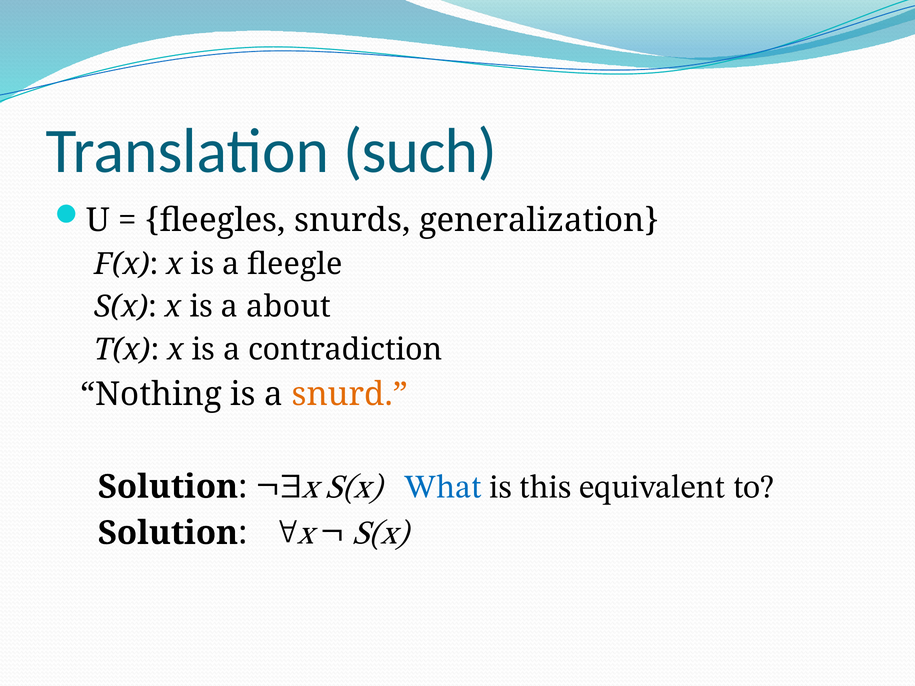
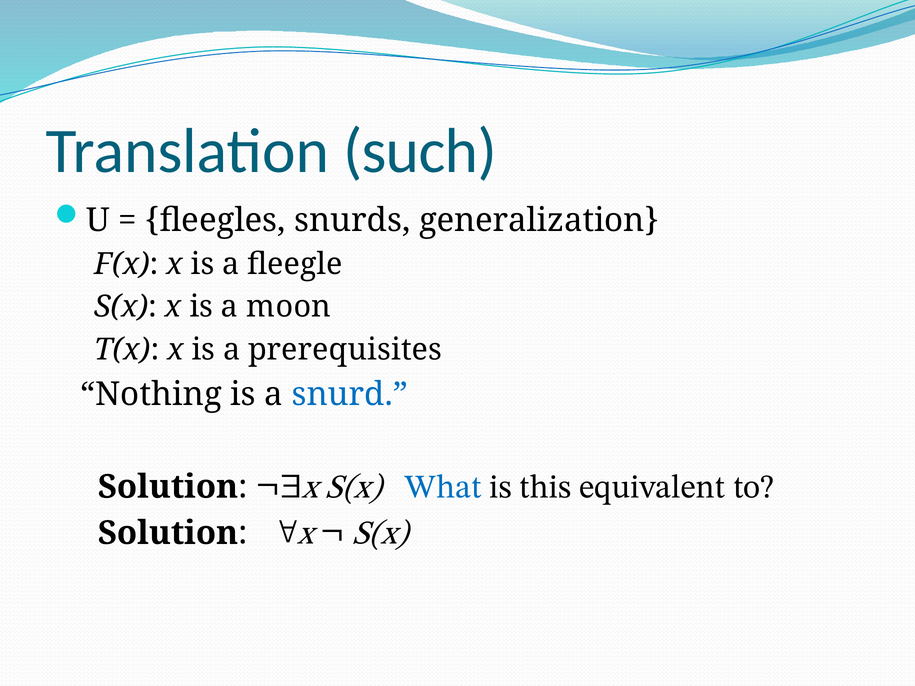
about: about -> moon (289, 307)
contradiction: contradiction -> prerequisites (345, 350)
snurd colour: orange -> blue (350, 395)
